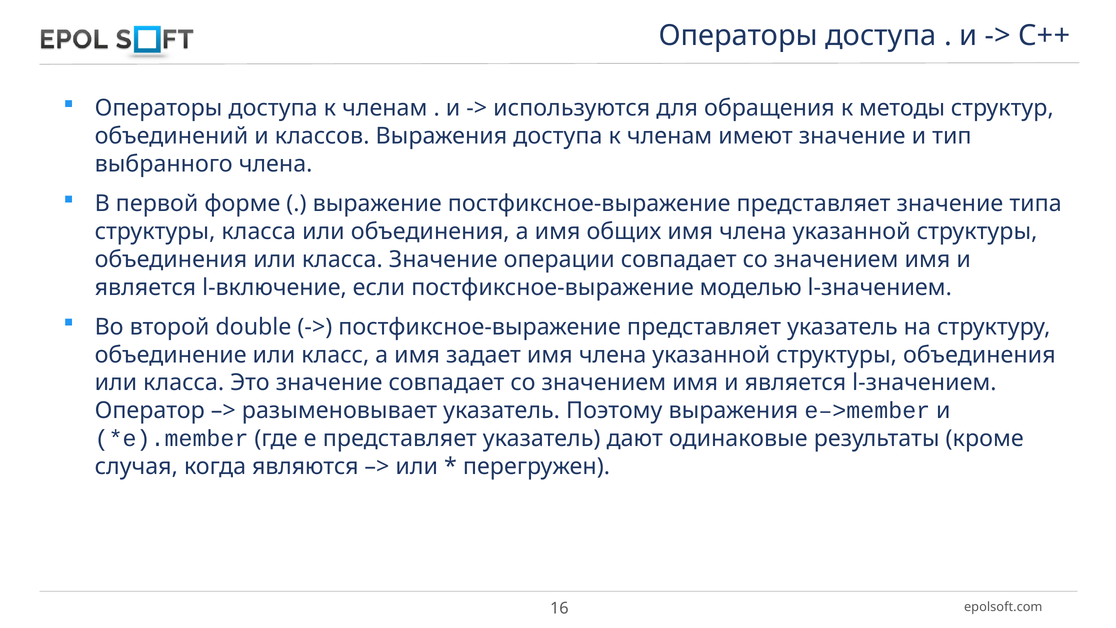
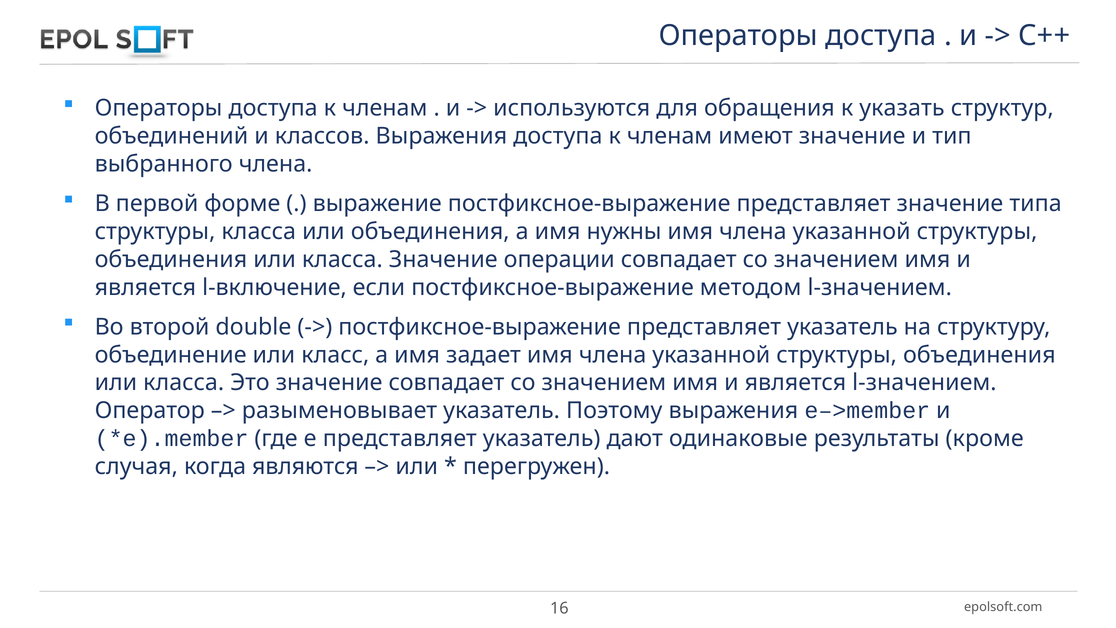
методы: методы -> указать (902, 108)
общих: общих -> нужны (624, 231)
моделью: моделью -> методом (751, 287)
